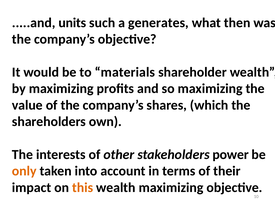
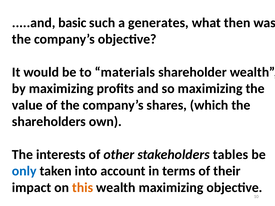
units: units -> basic (72, 23)
power: power -> tables (231, 155)
only colour: orange -> blue (24, 171)
